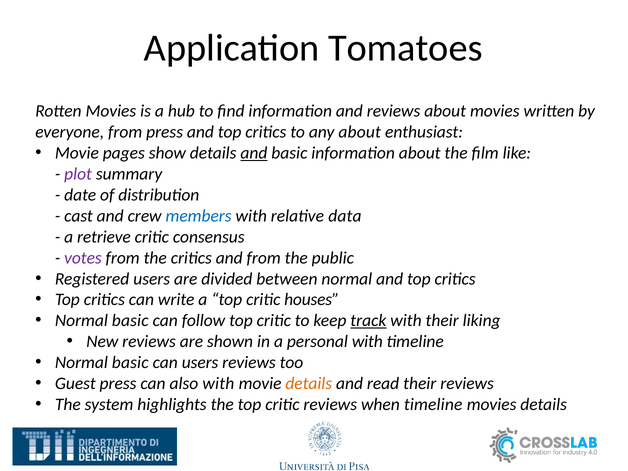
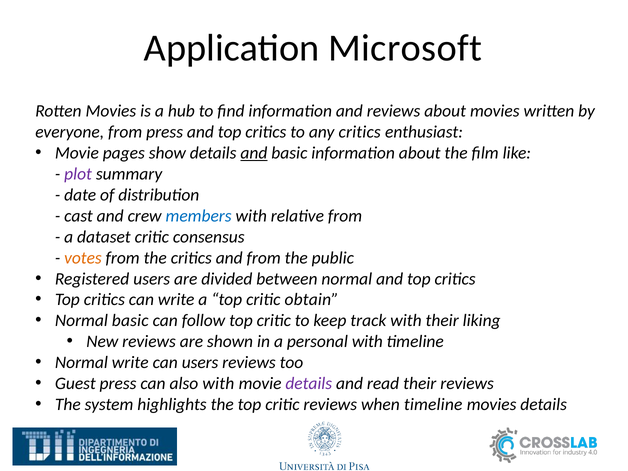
Tomatoes: Tomatoes -> Microsoft (405, 48)
any about: about -> critics (360, 132)
relative data: data -> from (345, 216)
retrieve: retrieve -> dataset (104, 237)
votes colour: purple -> orange (83, 258)
houses: houses -> obtain (312, 300)
track underline: present -> none (368, 321)
basic: basic -> write (130, 363)
details colour: orange -> purple (309, 383)
